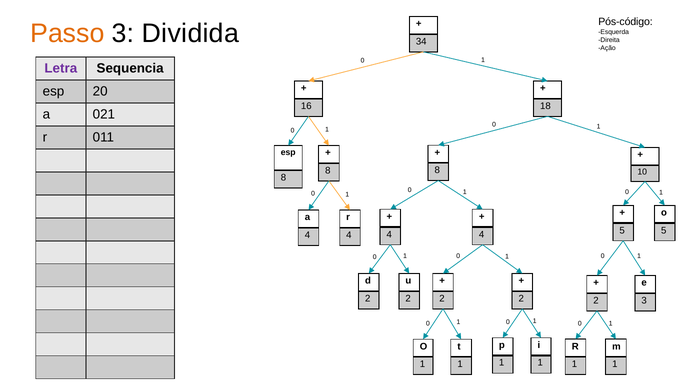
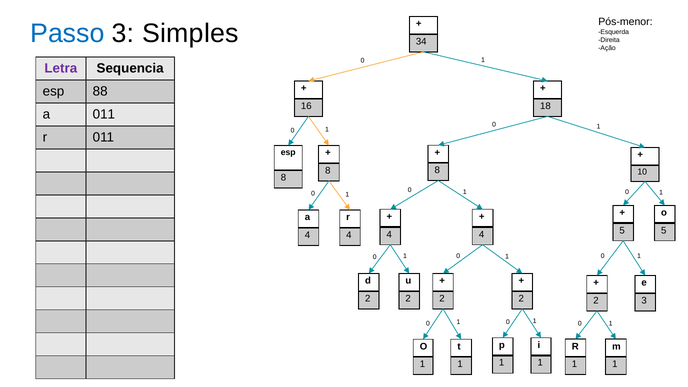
Pós-código: Pós-código -> Pós-menor (625, 22)
Passo colour: orange -> blue (67, 34)
Dividida: Dividida -> Simples (190, 34)
20: 20 -> 88 (100, 91)
a 021: 021 -> 011 (104, 114)
